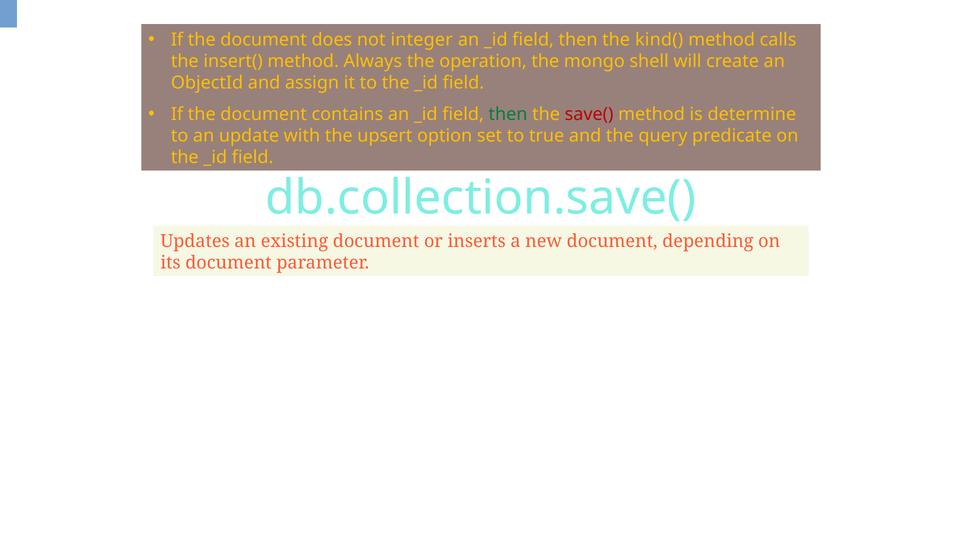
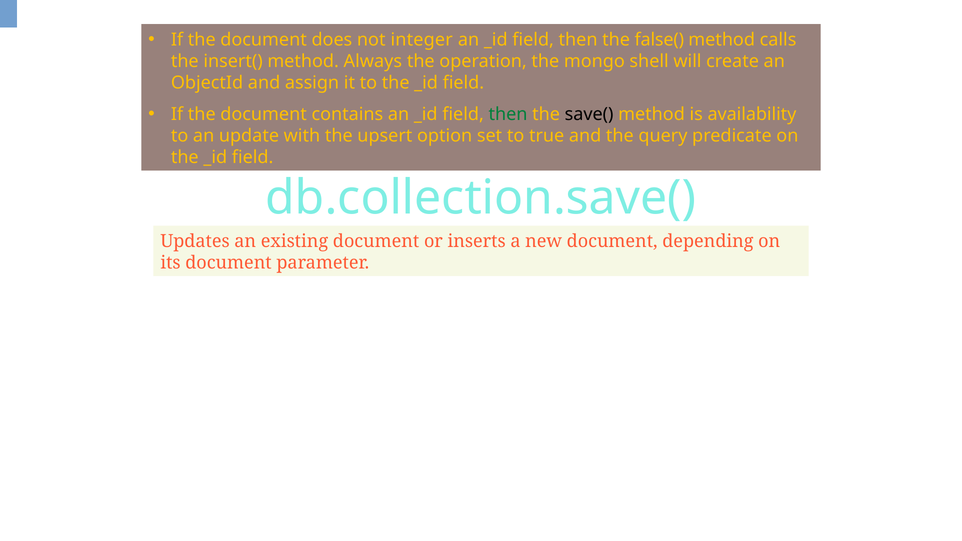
kind(: kind( -> false( (659, 40)
save( colour: red -> black (589, 114)
determine: determine -> availability (752, 114)
